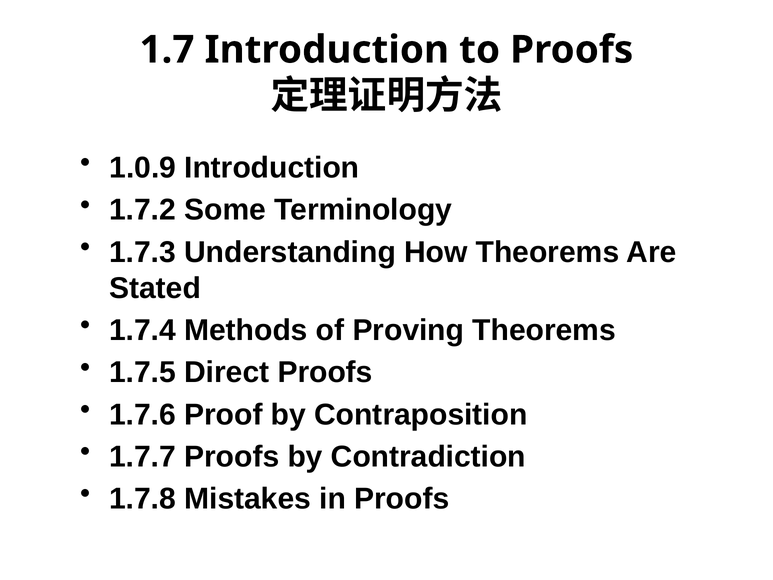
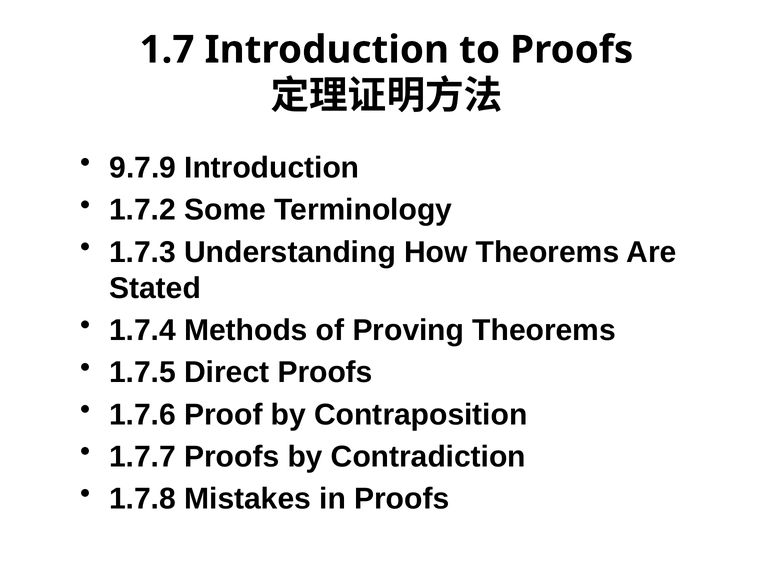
1.0.9: 1.0.9 -> 9.7.9 (143, 168)
